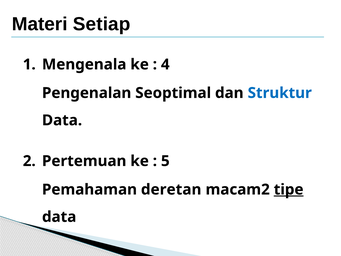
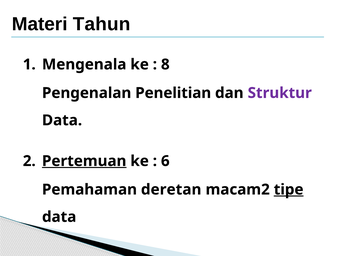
Setiap: Setiap -> Tahun (102, 24)
4: 4 -> 8 (165, 64)
Seoptimal: Seoptimal -> Penelitian (173, 93)
Struktur colour: blue -> purple (280, 93)
Pertemuan underline: none -> present (84, 161)
5: 5 -> 6 (165, 161)
